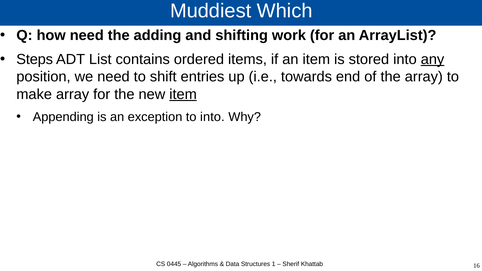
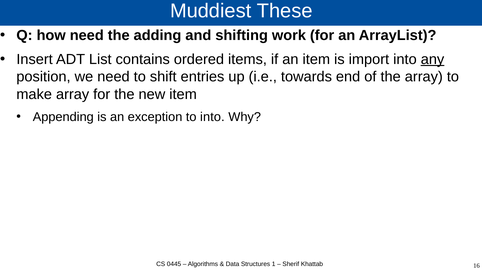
Which: Which -> These (285, 11)
Steps: Steps -> Insert (35, 59)
stored: stored -> import (369, 59)
item underline: present -> none (183, 94)
